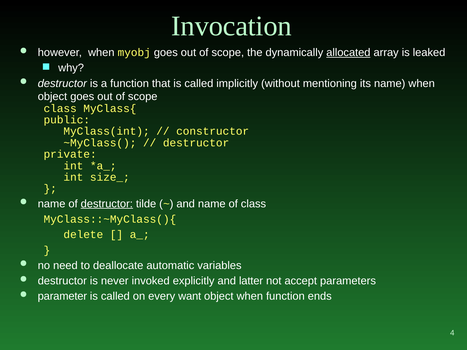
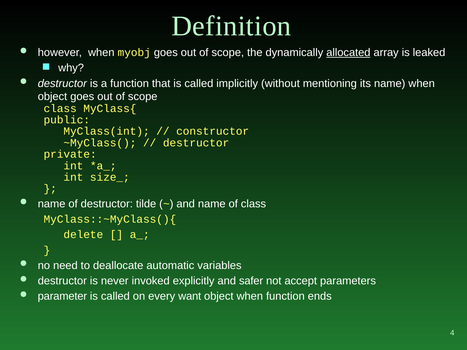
Invocation: Invocation -> Definition (231, 26)
destructor underline: present -> none (107, 204)
latter: latter -> safer (251, 281)
